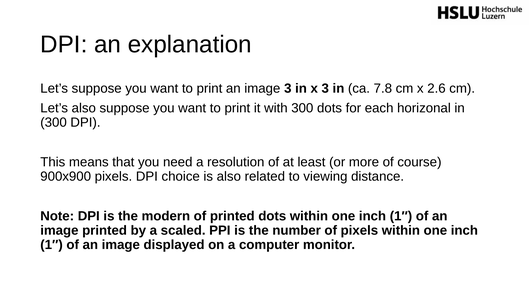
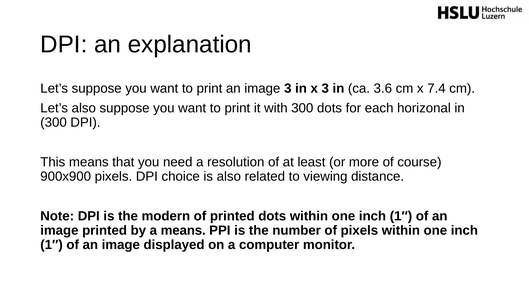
7.8: 7.8 -> 3.6 (383, 88)
2.6: 2.6 -> 7.4 (436, 88)
a scaled: scaled -> means (183, 230)
